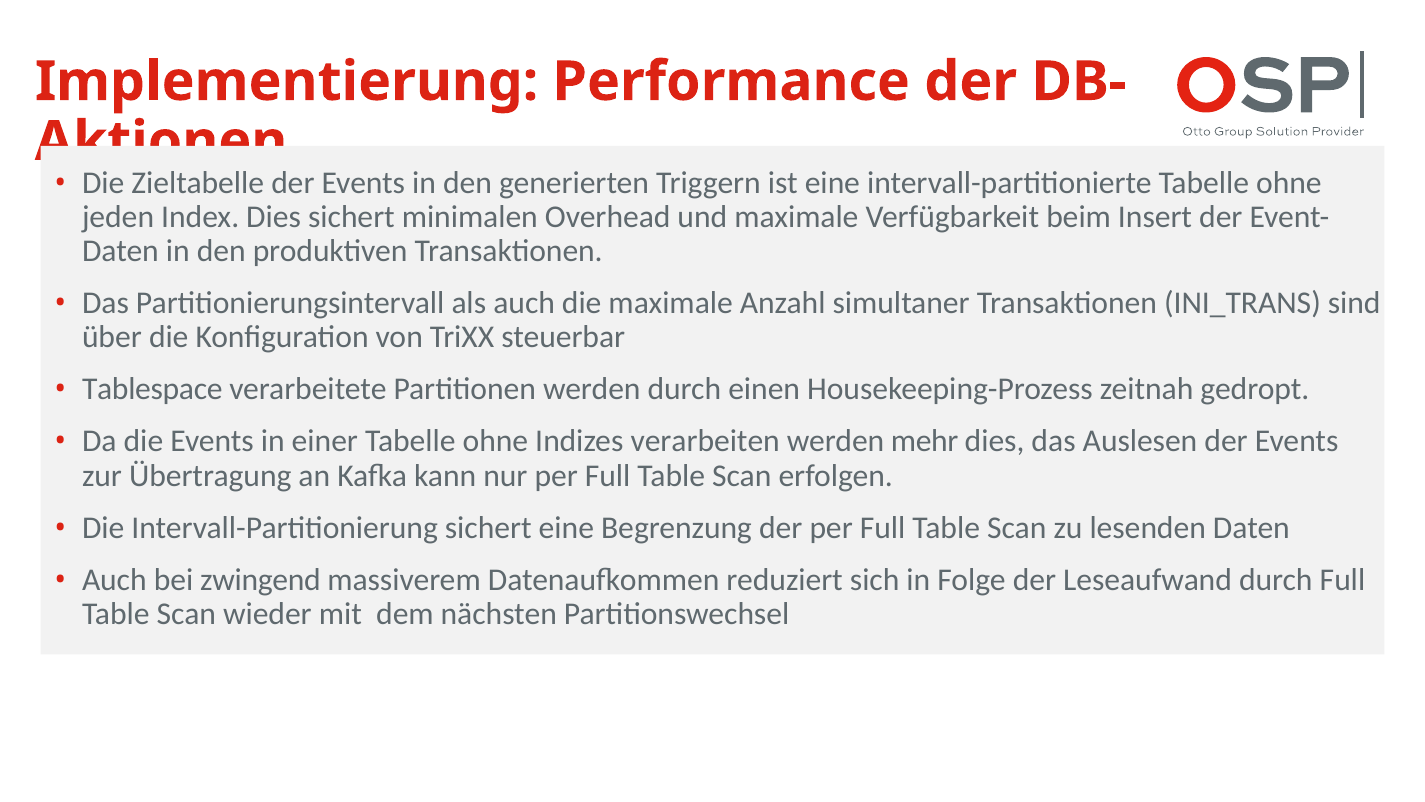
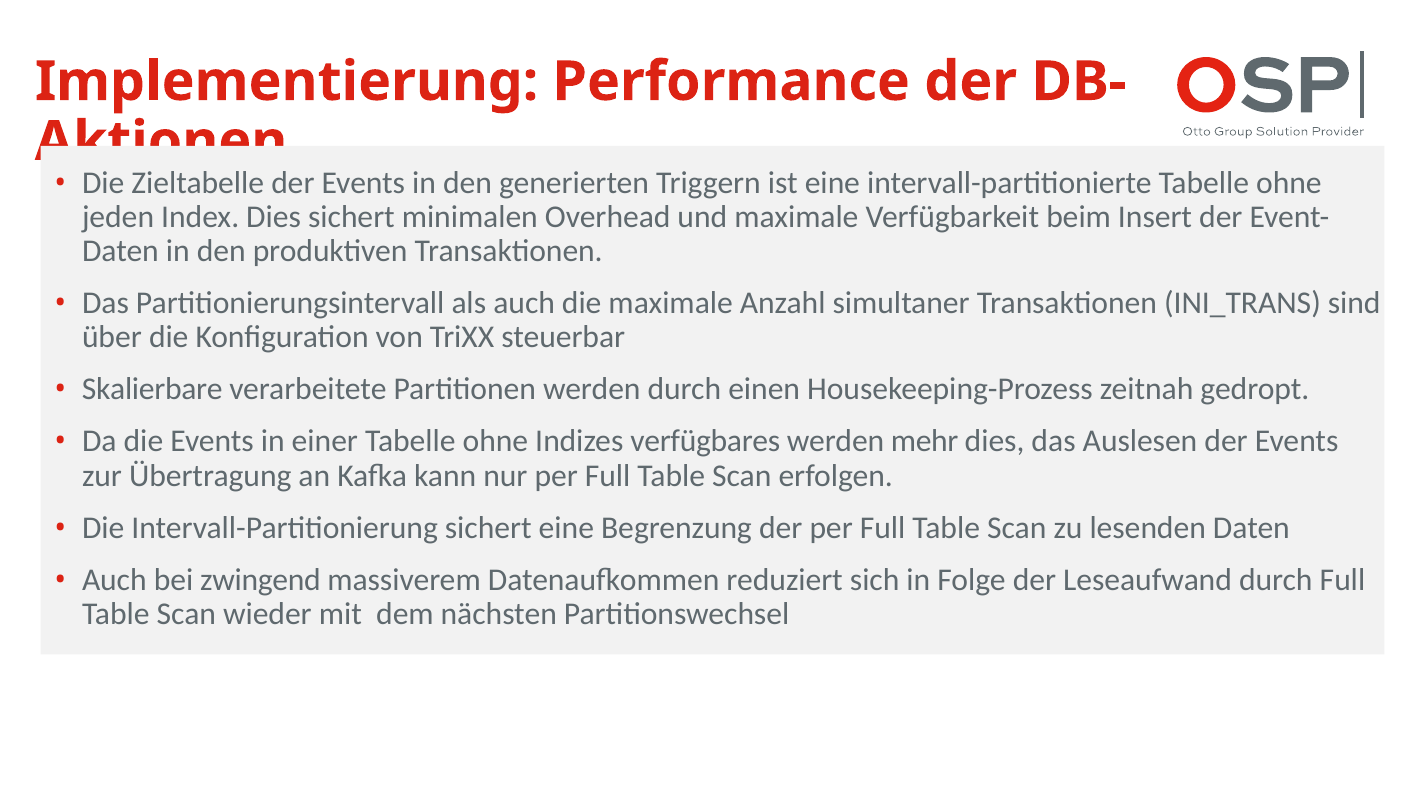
Tablespace: Tablespace -> Skalierbare (152, 389)
verarbeiten: verarbeiten -> verfügbares (705, 441)
